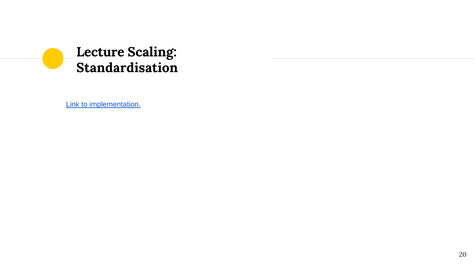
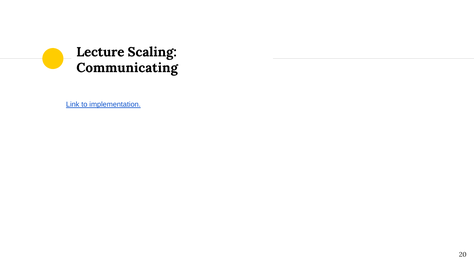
Standardisation: Standardisation -> Communicating (127, 68)
